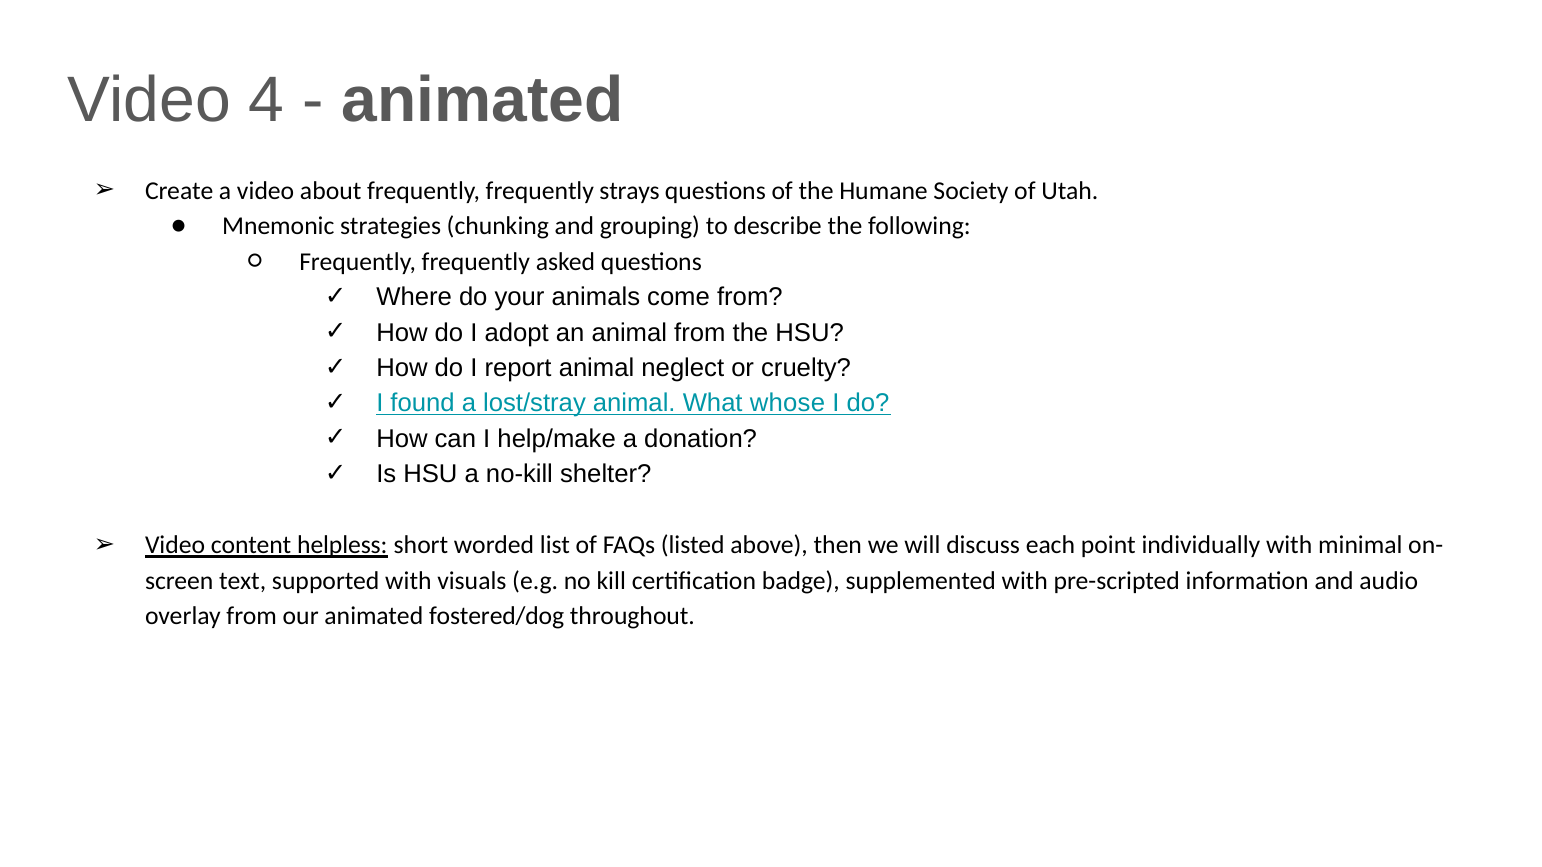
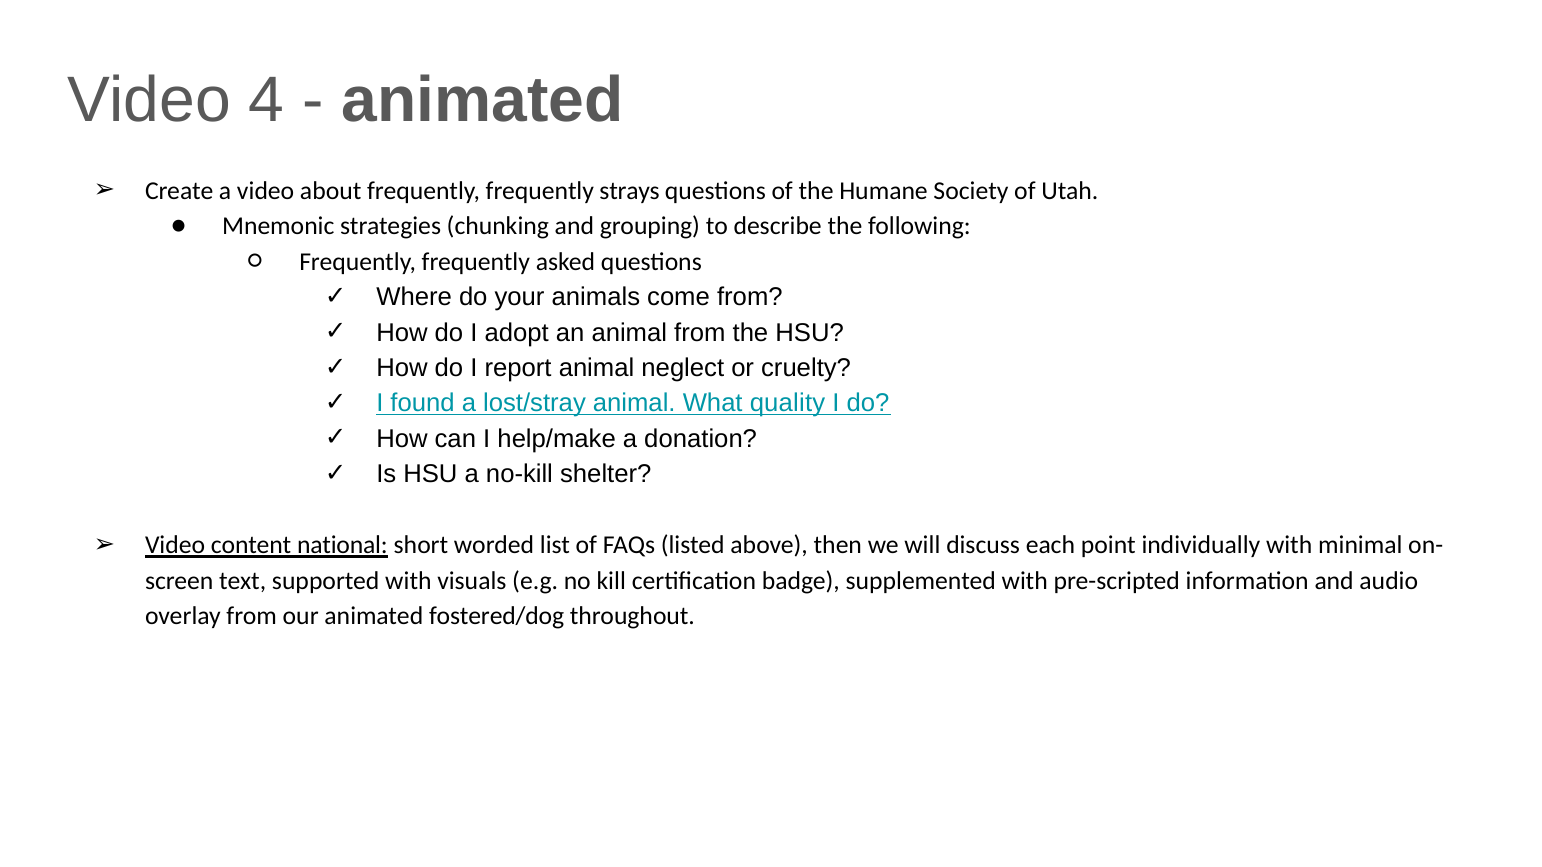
whose: whose -> quality (787, 404)
helpless: helpless -> national (342, 545)
